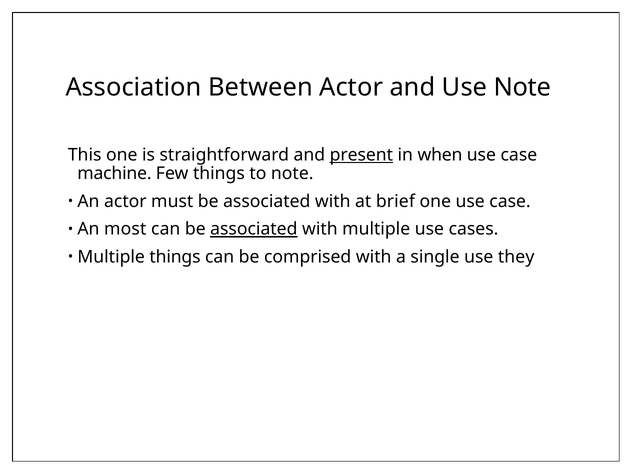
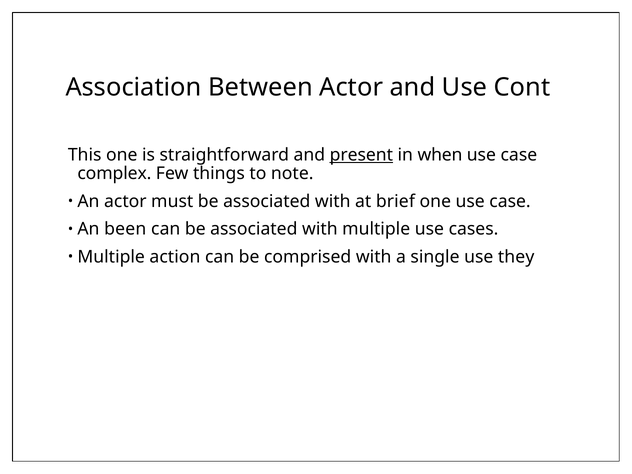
Use Note: Note -> Cont (522, 87)
machine: machine -> complex (114, 174)
most: most -> been (125, 229)
associated underline: present -> none (254, 229)
Multiple things: things -> action (175, 257)
